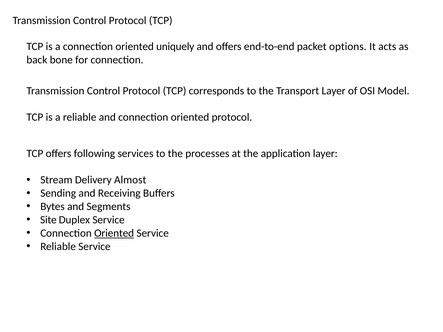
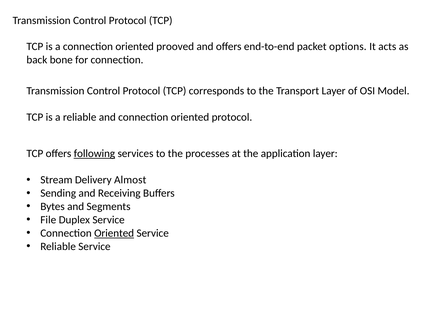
uniquely: uniquely -> prooved (175, 47)
following underline: none -> present (94, 154)
Site: Site -> File (48, 220)
